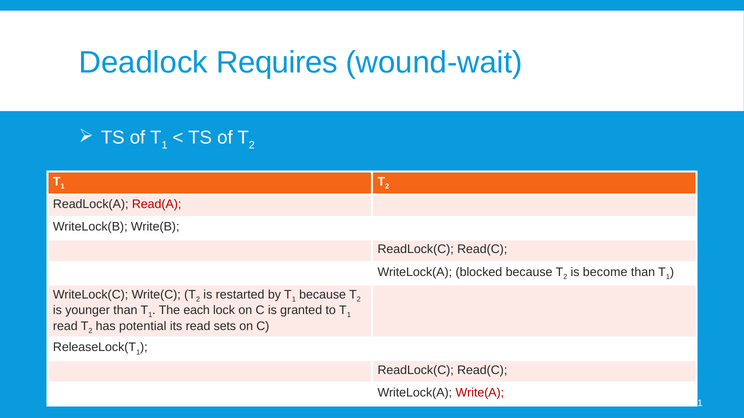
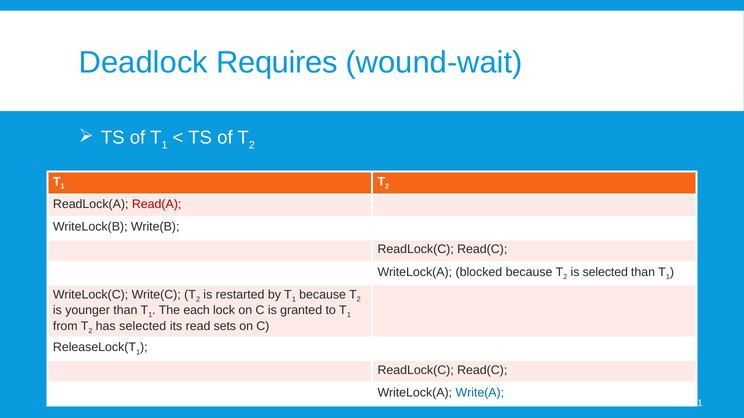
is become: become -> selected (605, 272)
read: read -> from (65, 326)
has potential: potential -> selected (143, 326)
Write(A colour: red -> blue (480, 393)
